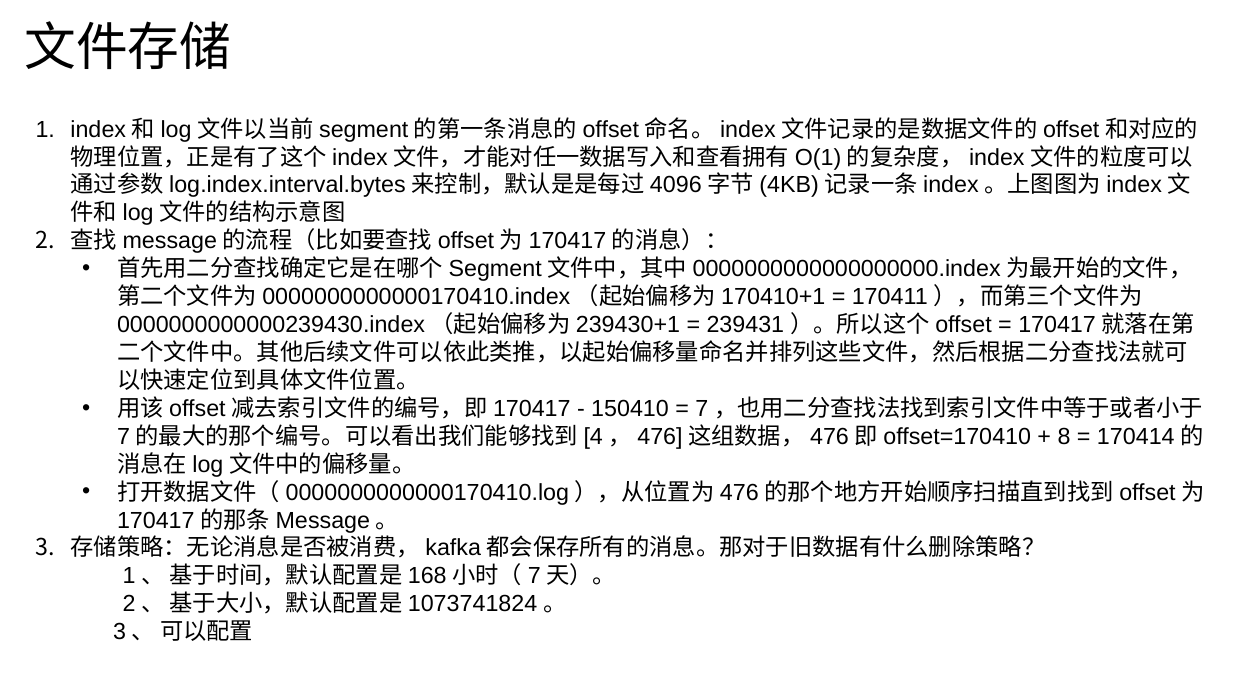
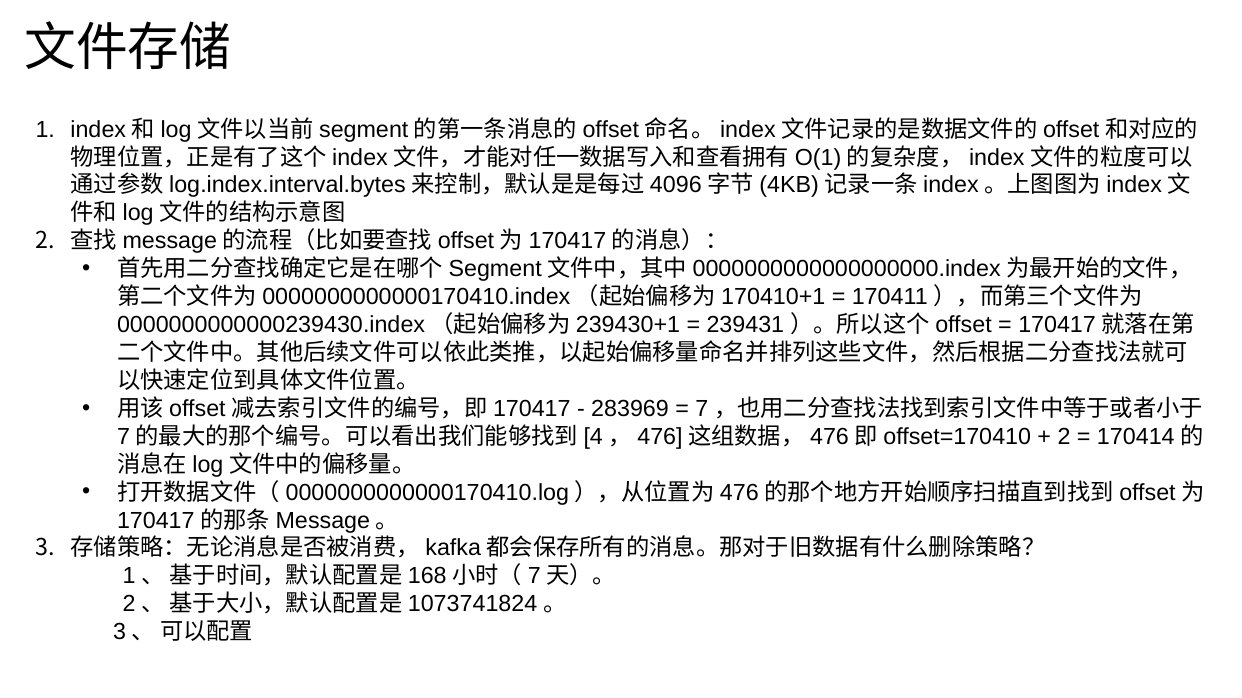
150410: 150410 -> 283969 (630, 409)
8: 8 -> 2 (1064, 437)
